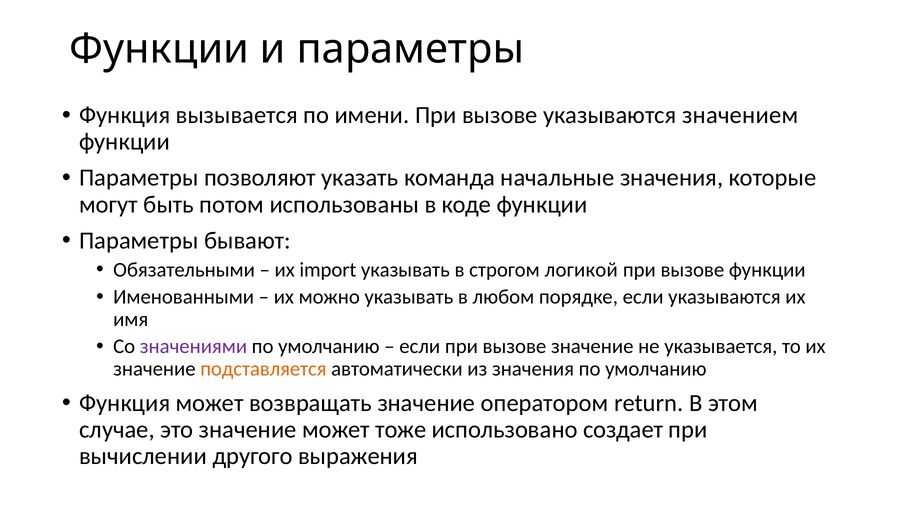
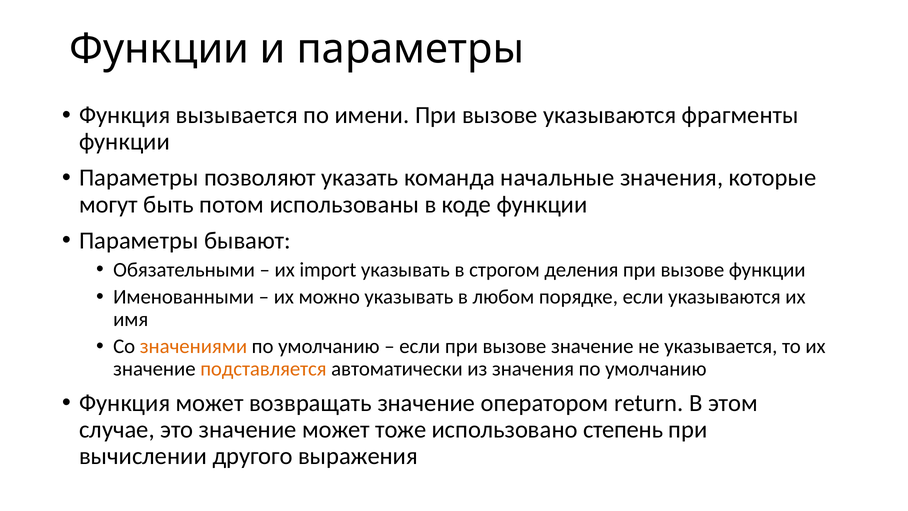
значением: значением -> фрагменты (740, 115)
логикой: логикой -> деления (581, 270)
значениями colour: purple -> orange (193, 346)
создает: создает -> степень (623, 429)
